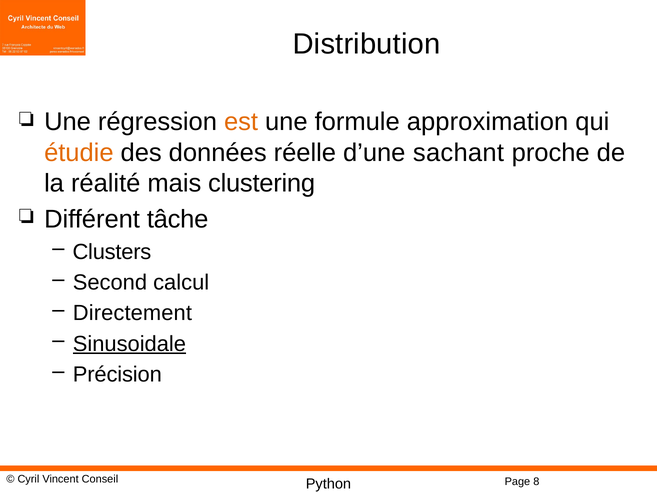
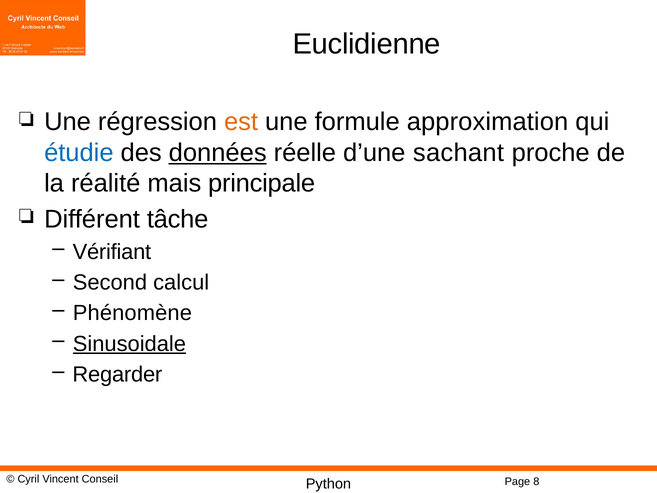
Distribution: Distribution -> Euclidienne (367, 44)
étudie colour: orange -> blue (79, 153)
données underline: none -> present (218, 153)
clustering: clustering -> principale (262, 183)
Clusters: Clusters -> Vérifiant (112, 252)
Directement: Directement -> Phénomène (132, 313)
Précision: Précision -> Regarder (117, 374)
